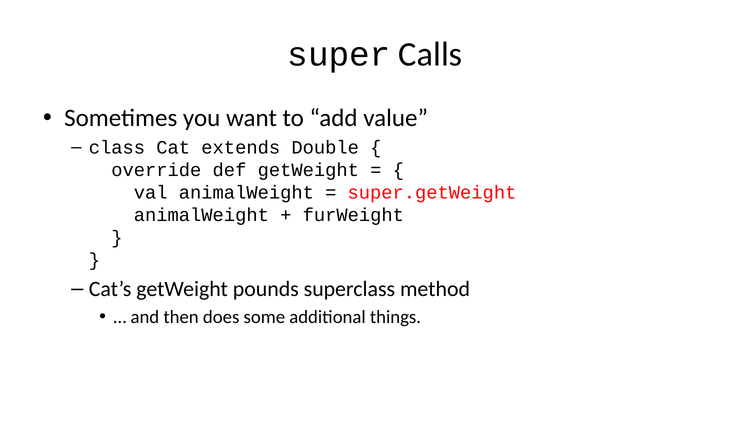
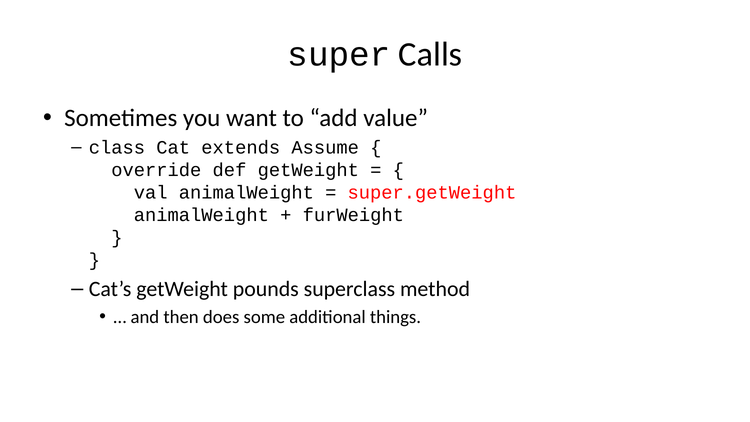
Double: Double -> Assume (325, 148)
